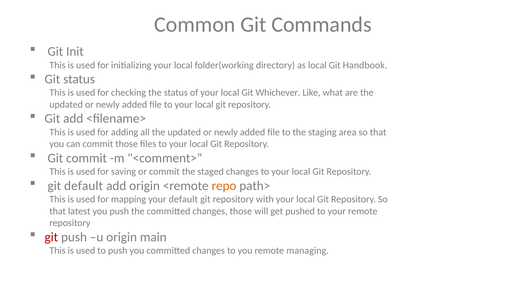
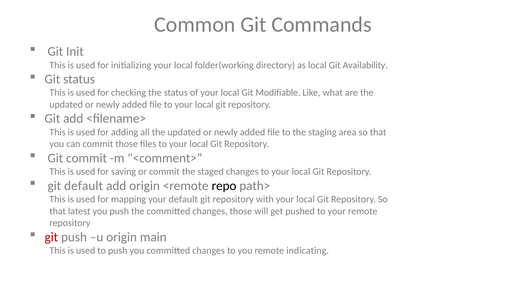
Handbook: Handbook -> Availability (365, 65)
Whichever: Whichever -> Modifiable (278, 93)
repo colour: orange -> black (224, 186)
managing: managing -> indicating (308, 250)
